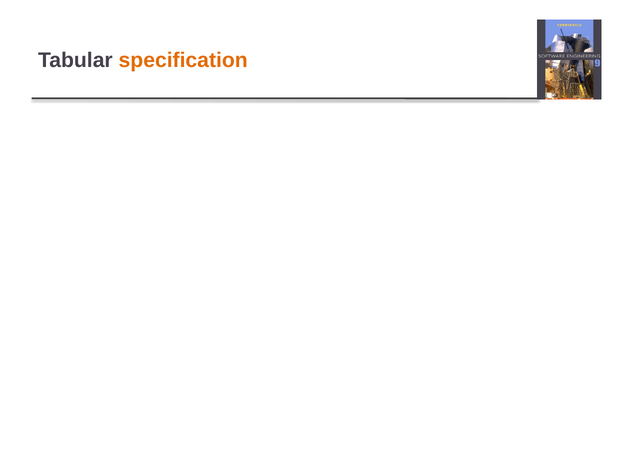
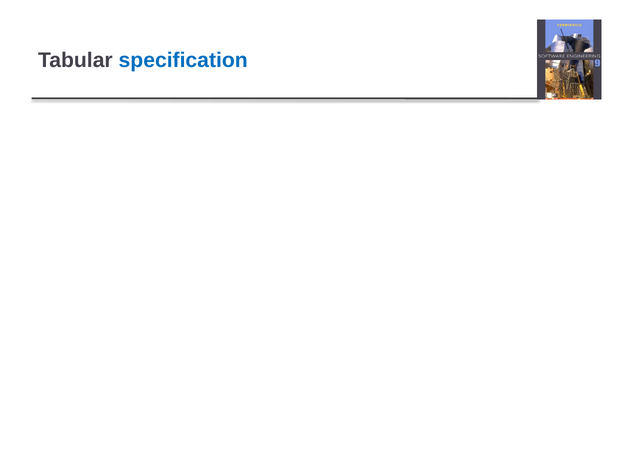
specification colour: orange -> blue (183, 60)
